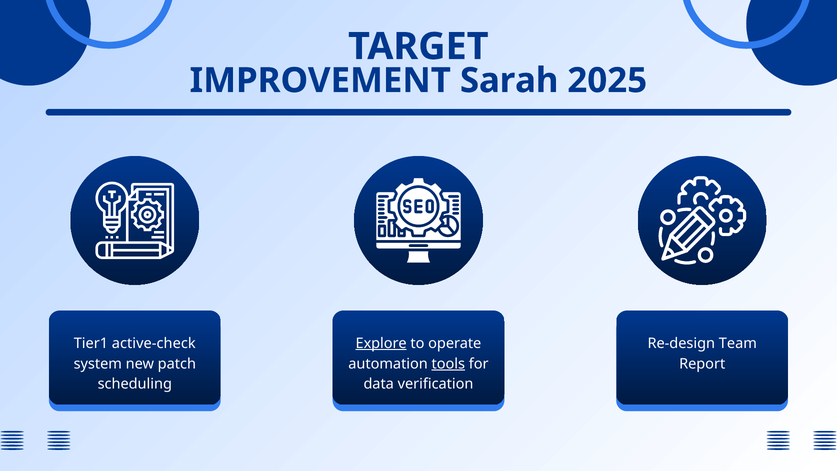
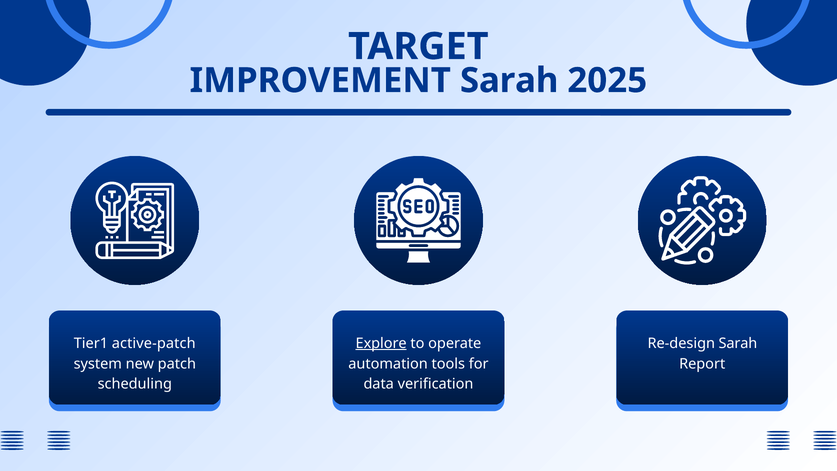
active-check: active-check -> active-patch (154, 343)
Re-design Team: Team -> Sarah (738, 343)
tools underline: present -> none (448, 364)
